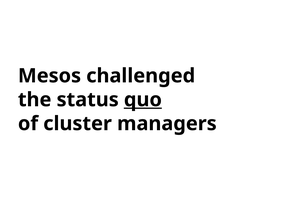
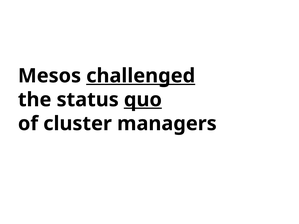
challenged underline: none -> present (141, 76)
